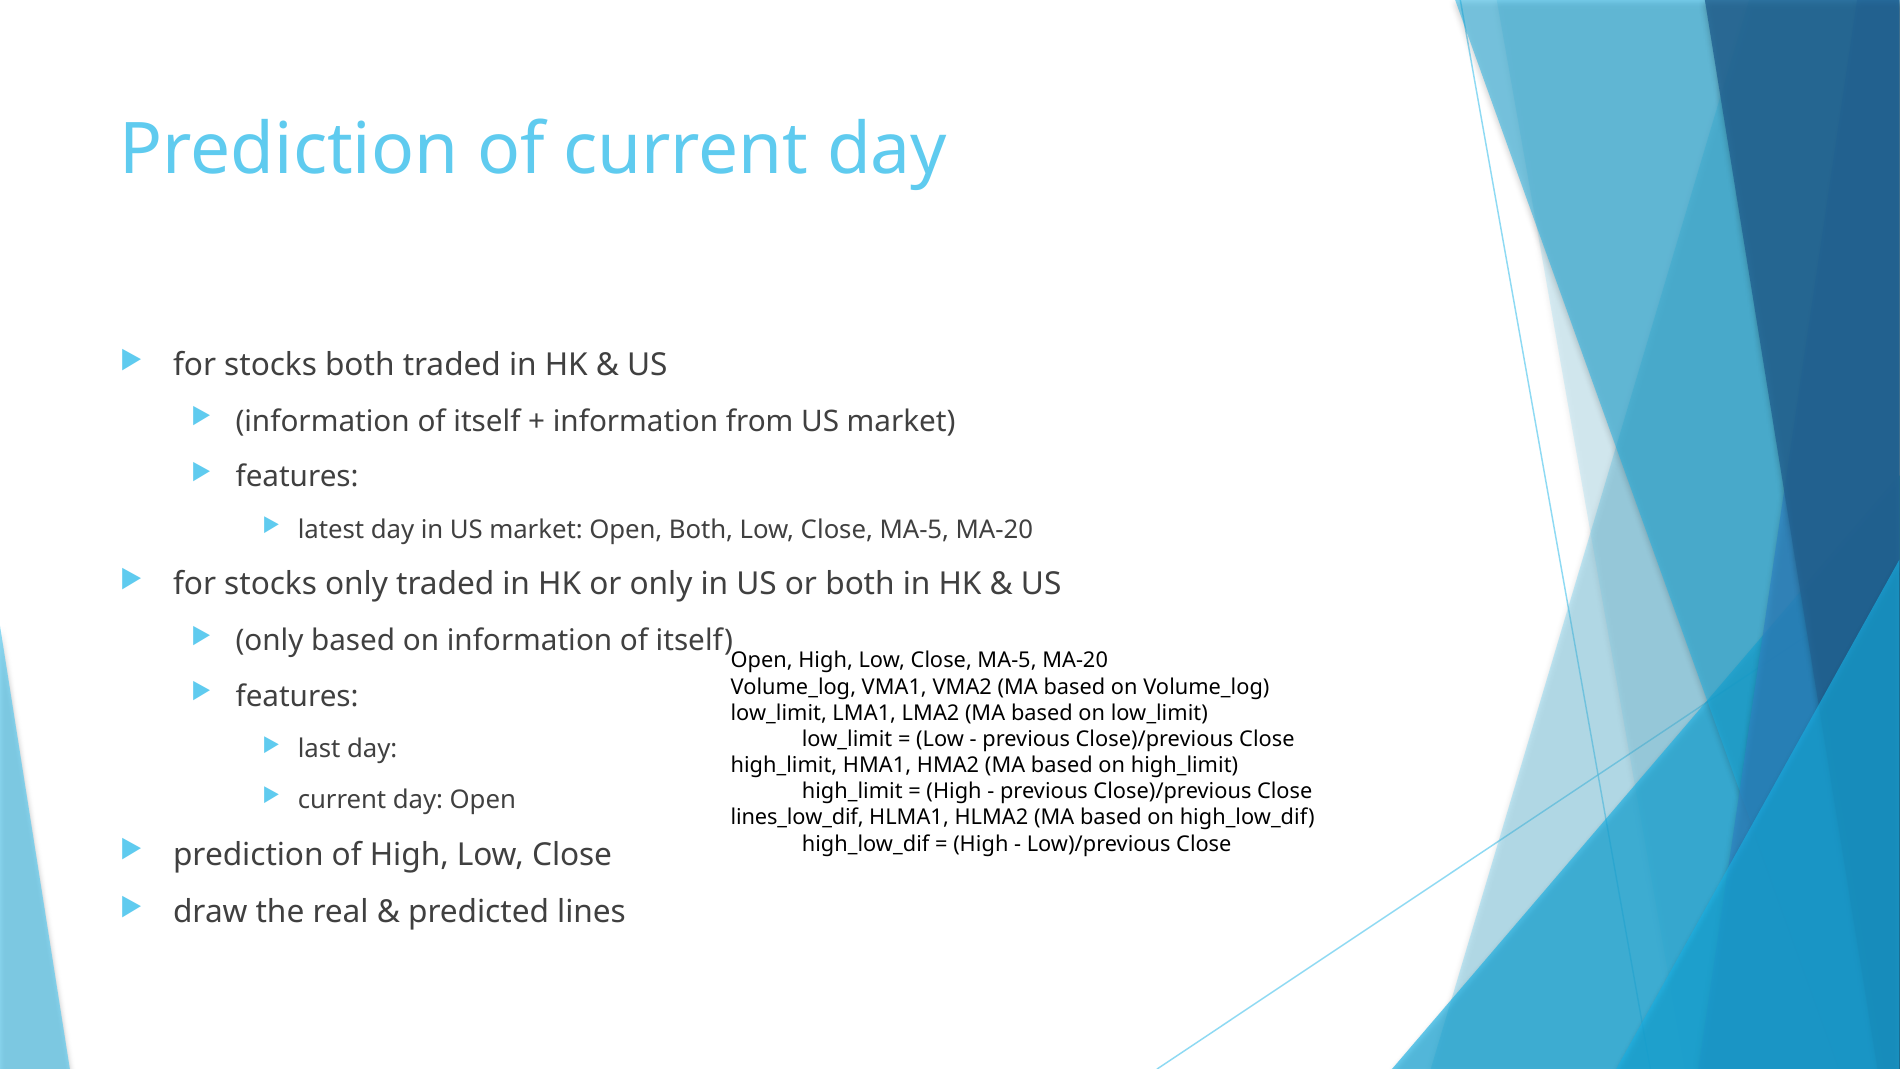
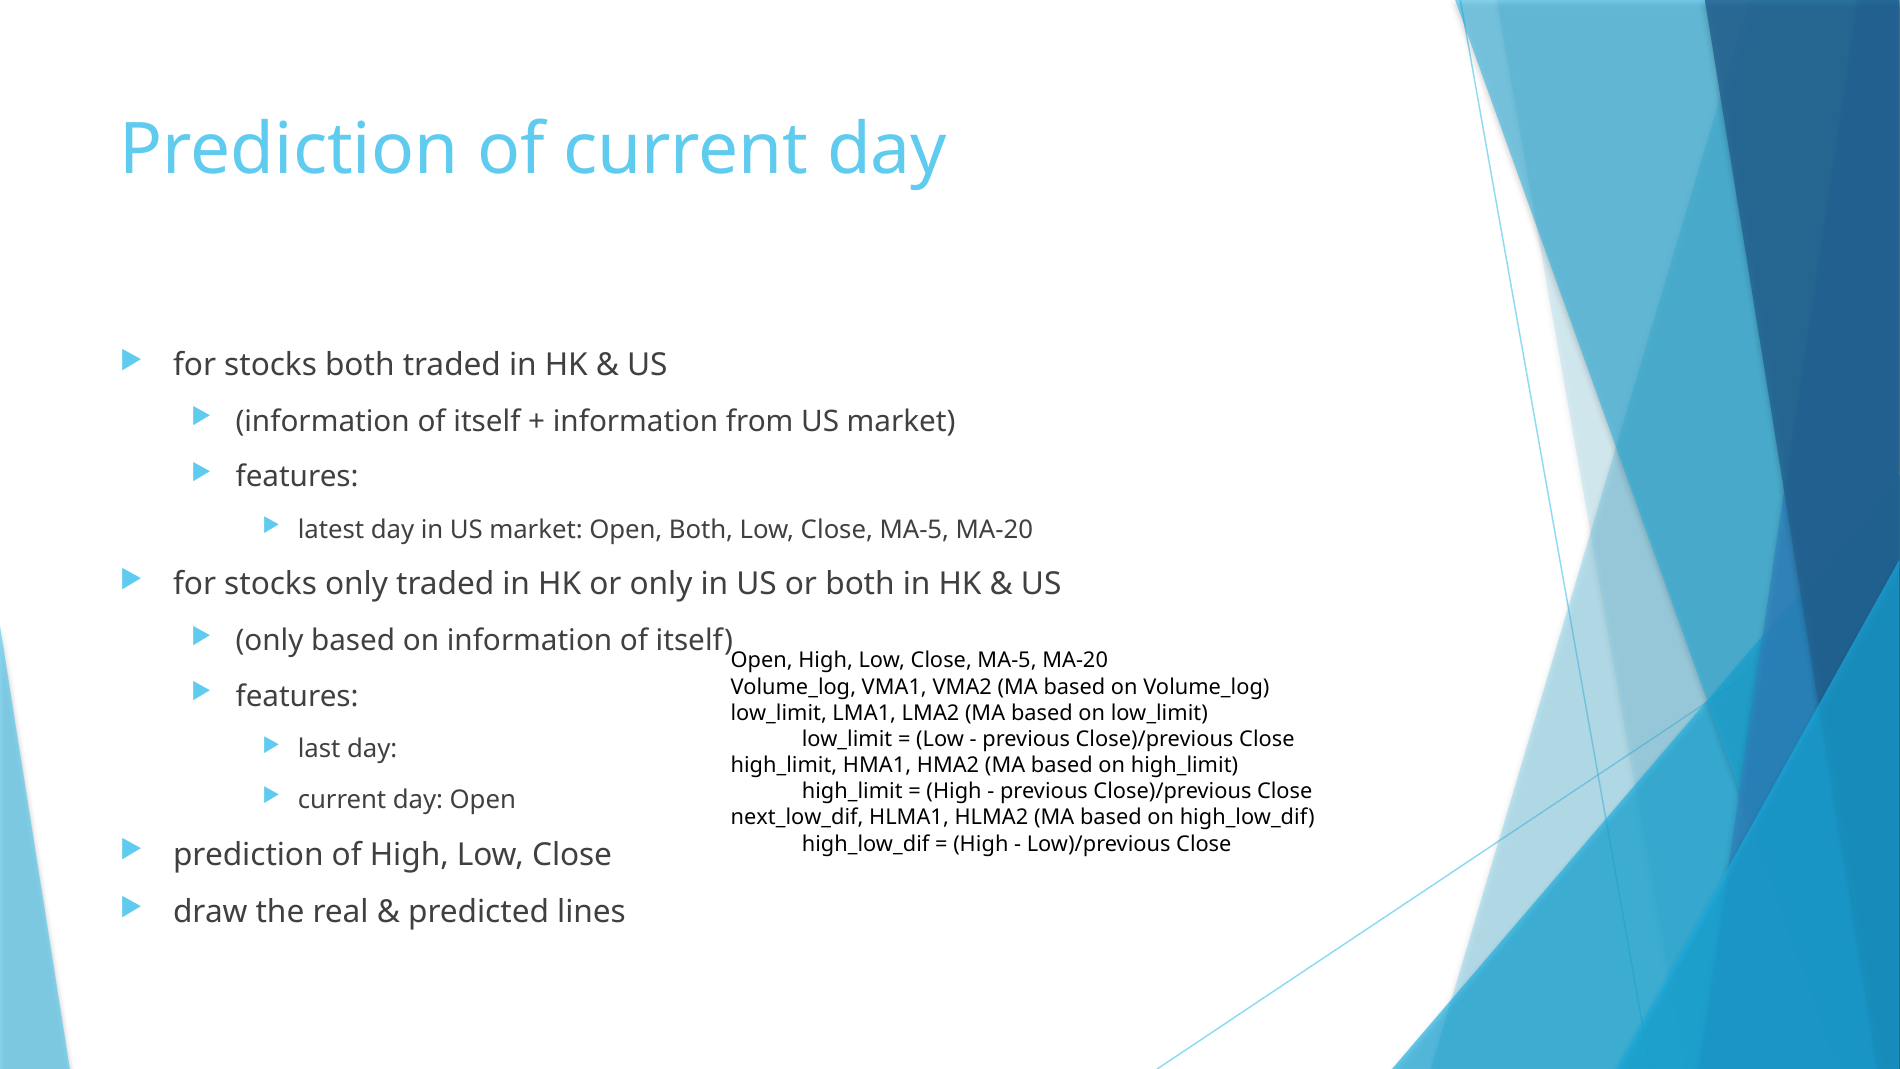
lines_low_dif: lines_low_dif -> next_low_dif (797, 818)
